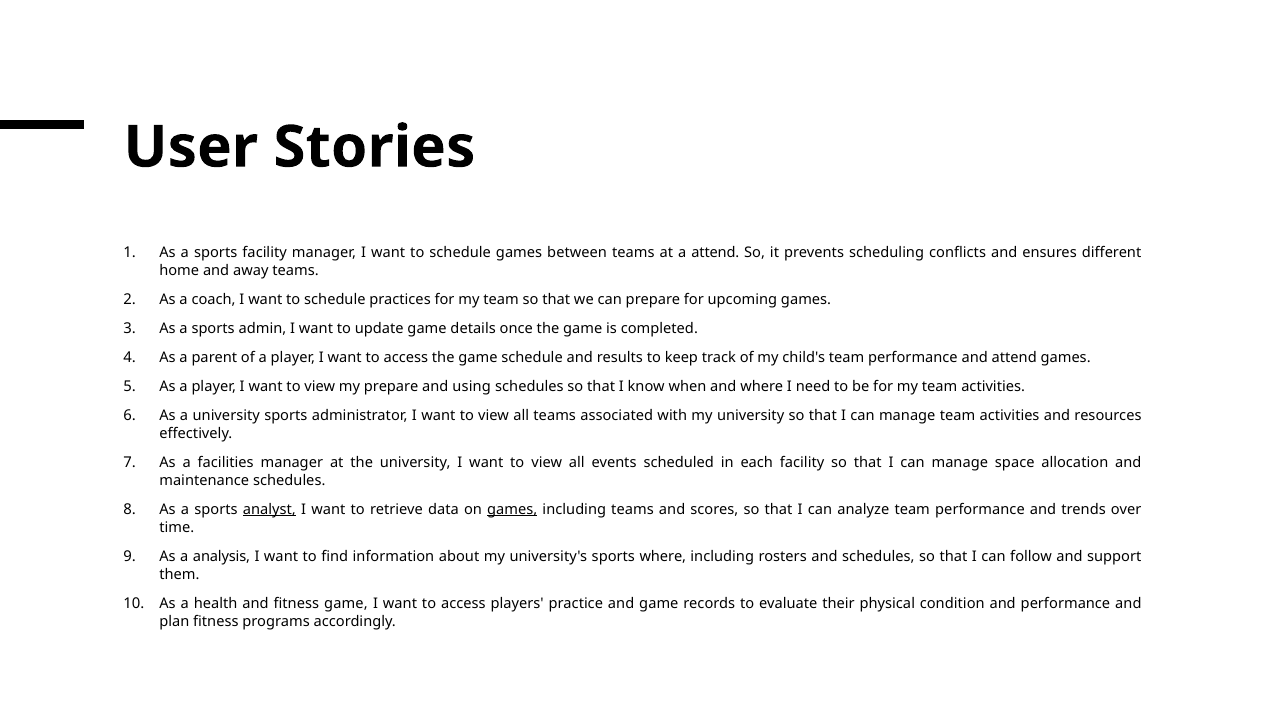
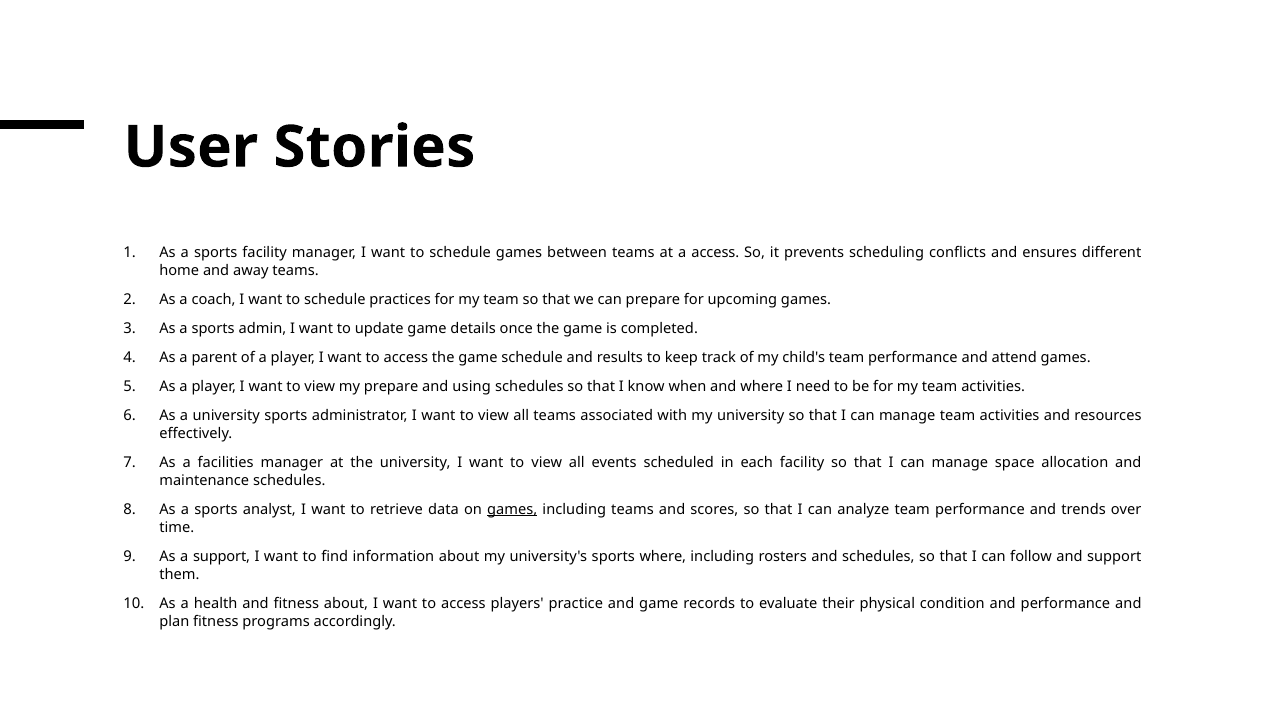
a attend: attend -> access (715, 253)
analyst underline: present -> none (269, 509)
a analysis: analysis -> support (222, 556)
fitness game: game -> about (346, 604)
